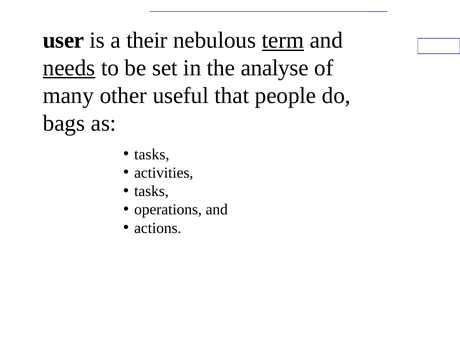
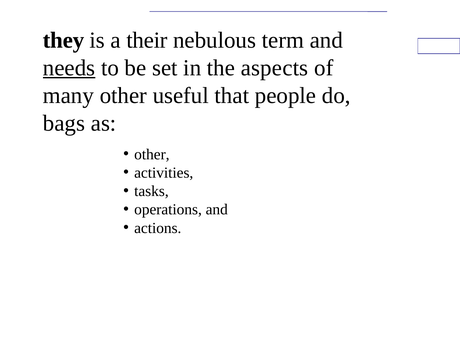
user: user -> they (63, 40)
term underline: present -> none (283, 40)
analyse: analyse -> aspects (274, 68)
tasks: tasks -> other (152, 154)
